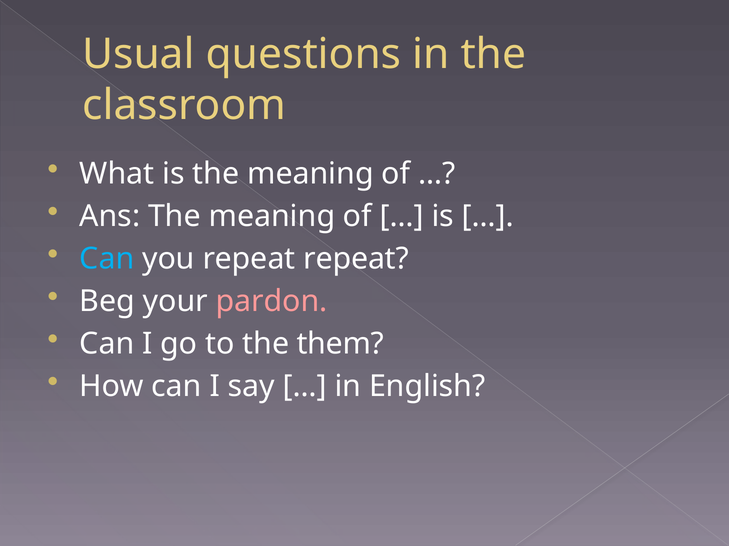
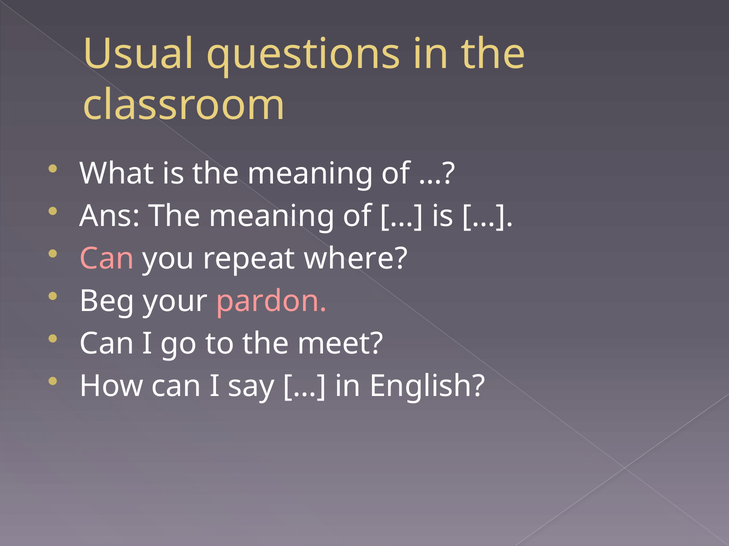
Can colour: light blue -> pink (107, 259)
repeat repeat: repeat -> where (356, 259)
them: them -> meet (340, 344)
